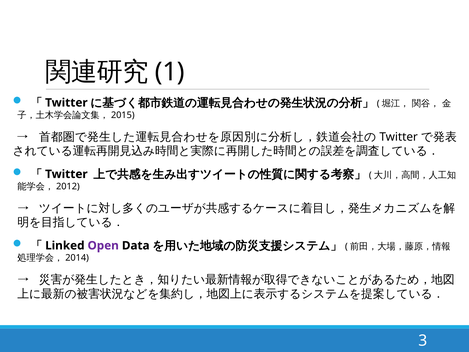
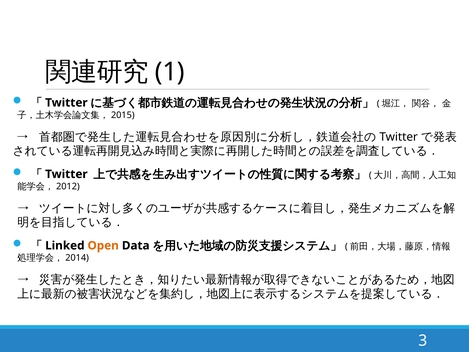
Open colour: purple -> orange (103, 245)
